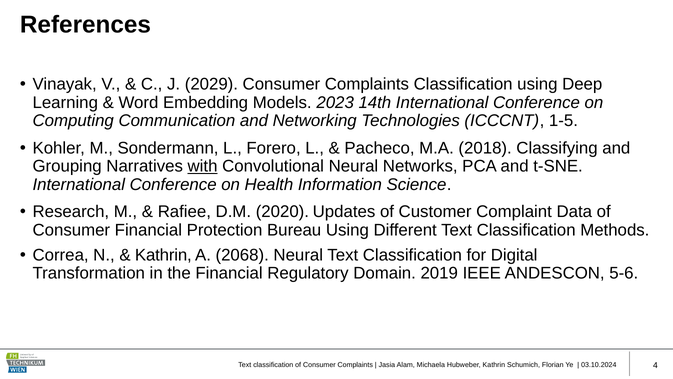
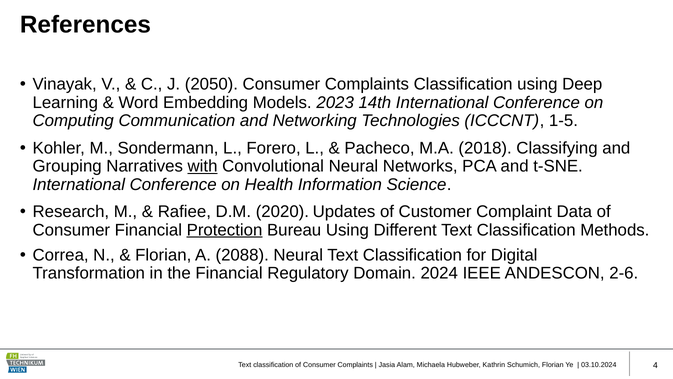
2029: 2029 -> 2050 (211, 84)
Protection underline: none -> present (225, 230)
Kathrin: Kathrin -> Florian (163, 255)
2068: 2068 -> 2088 (242, 255)
2019: 2019 -> 2024 (439, 273)
5-6: 5-6 -> 2-6 (624, 273)
